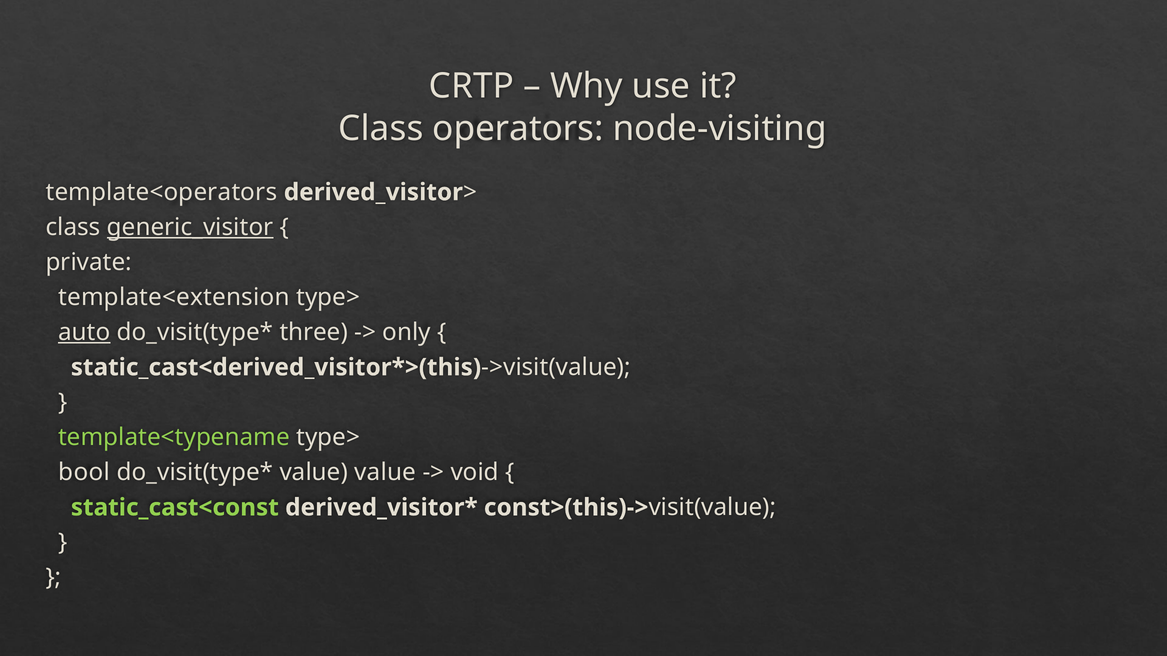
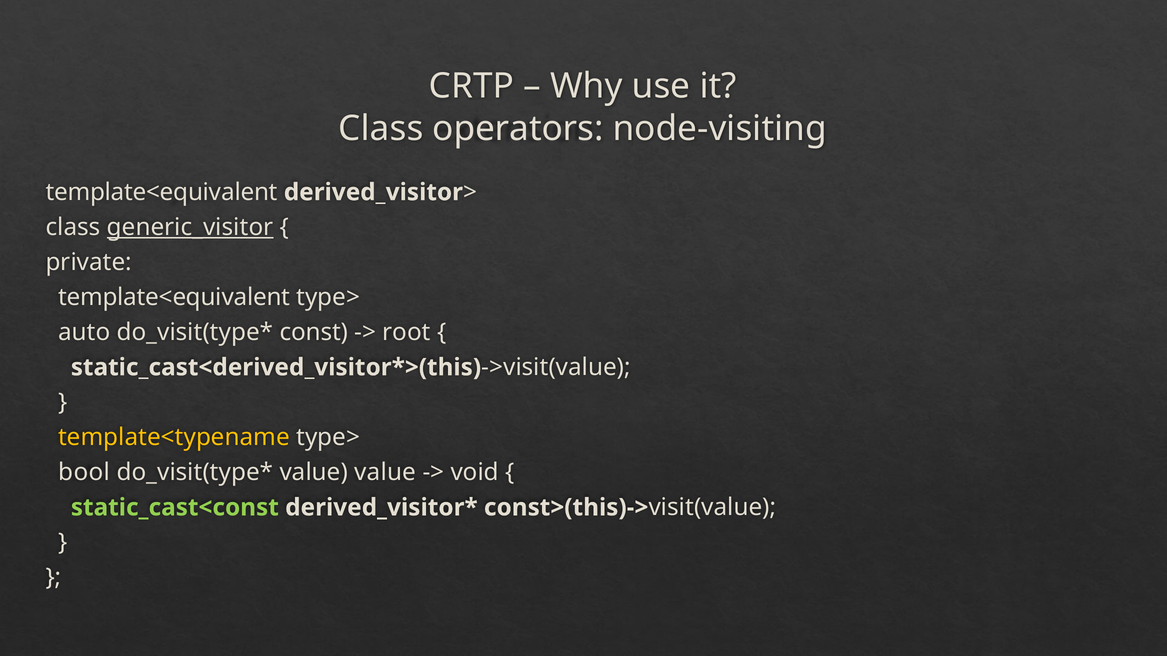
template<operators: template<operators -> template<equivalent (162, 192)
template<extension: template<extension -> template<equivalent (174, 297)
auto underline: present -> none (84, 333)
three: three -> const (314, 333)
only: only -> root (406, 333)
template<typename colour: light green -> yellow (174, 438)
